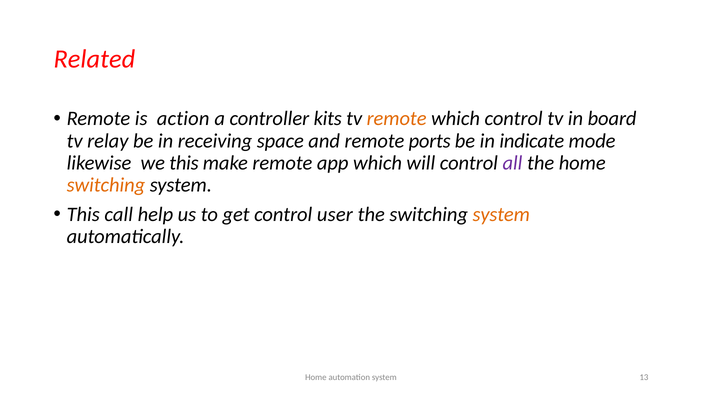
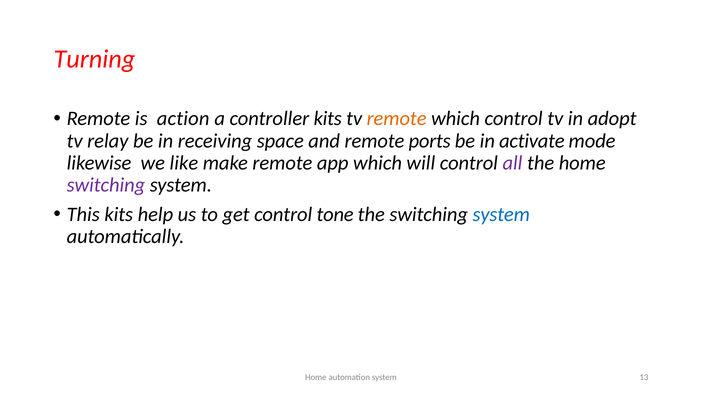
Related: Related -> Turning (94, 59)
board: board -> adopt (612, 119)
indicate: indicate -> activate (532, 141)
we this: this -> like (184, 163)
switching colour: orange -> purple (106, 185)
This call: call -> kits (119, 214)
user: user -> tone (335, 214)
system colour: orange -> blue (501, 214)
